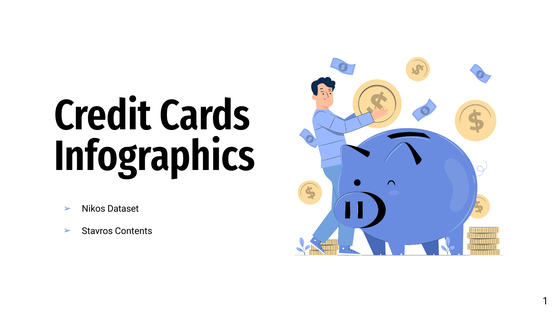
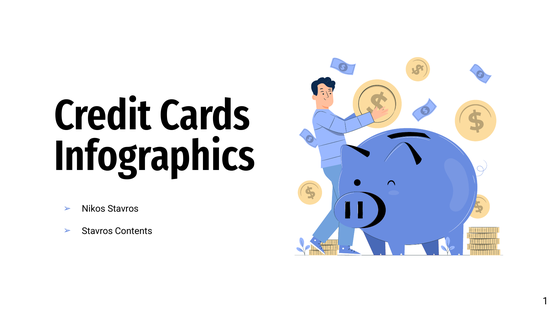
Nikos Dataset: Dataset -> Stavros (123, 209)
